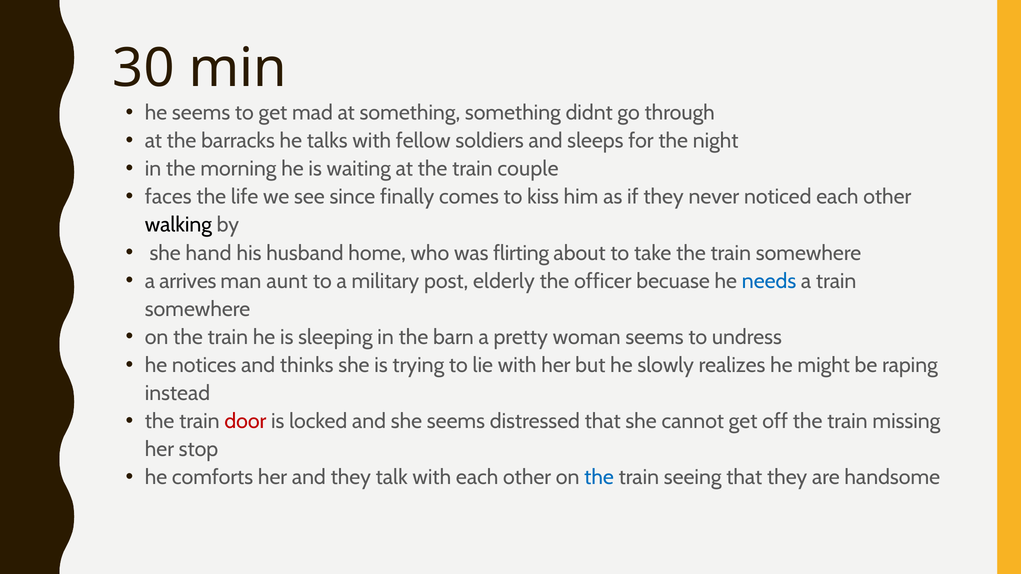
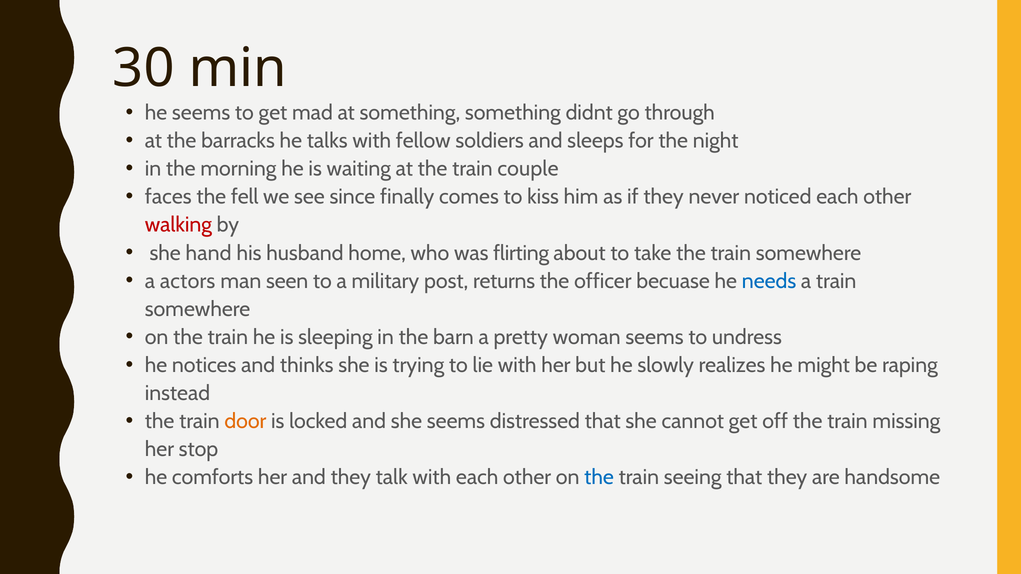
life: life -> fell (245, 197)
walking colour: black -> red (178, 225)
arrives: arrives -> actors (188, 281)
aunt: aunt -> seen (287, 281)
elderly: elderly -> returns (504, 281)
door colour: red -> orange (245, 422)
